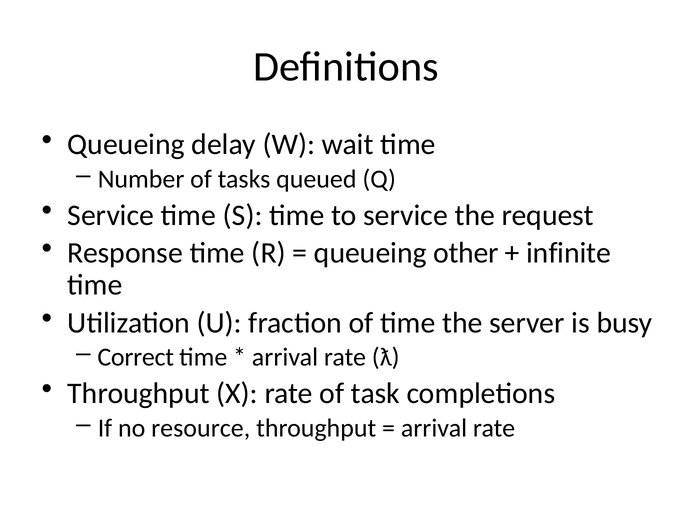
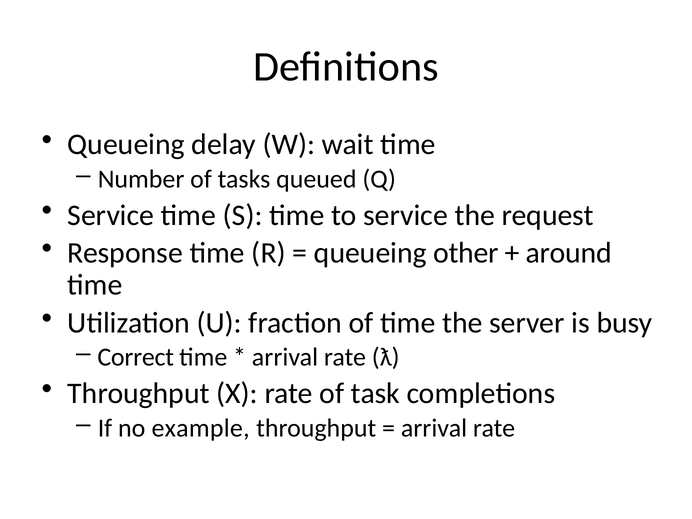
infinite: infinite -> around (569, 253)
resource: resource -> example (201, 428)
